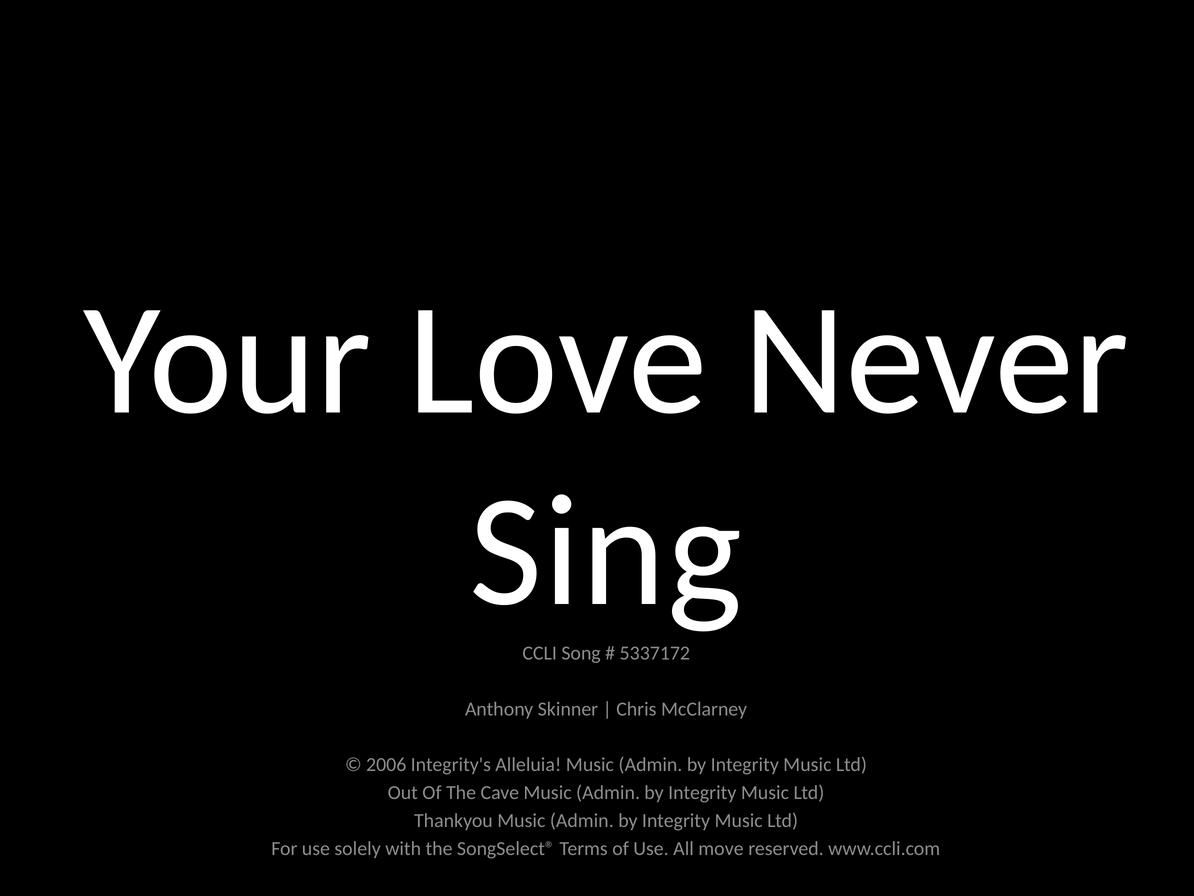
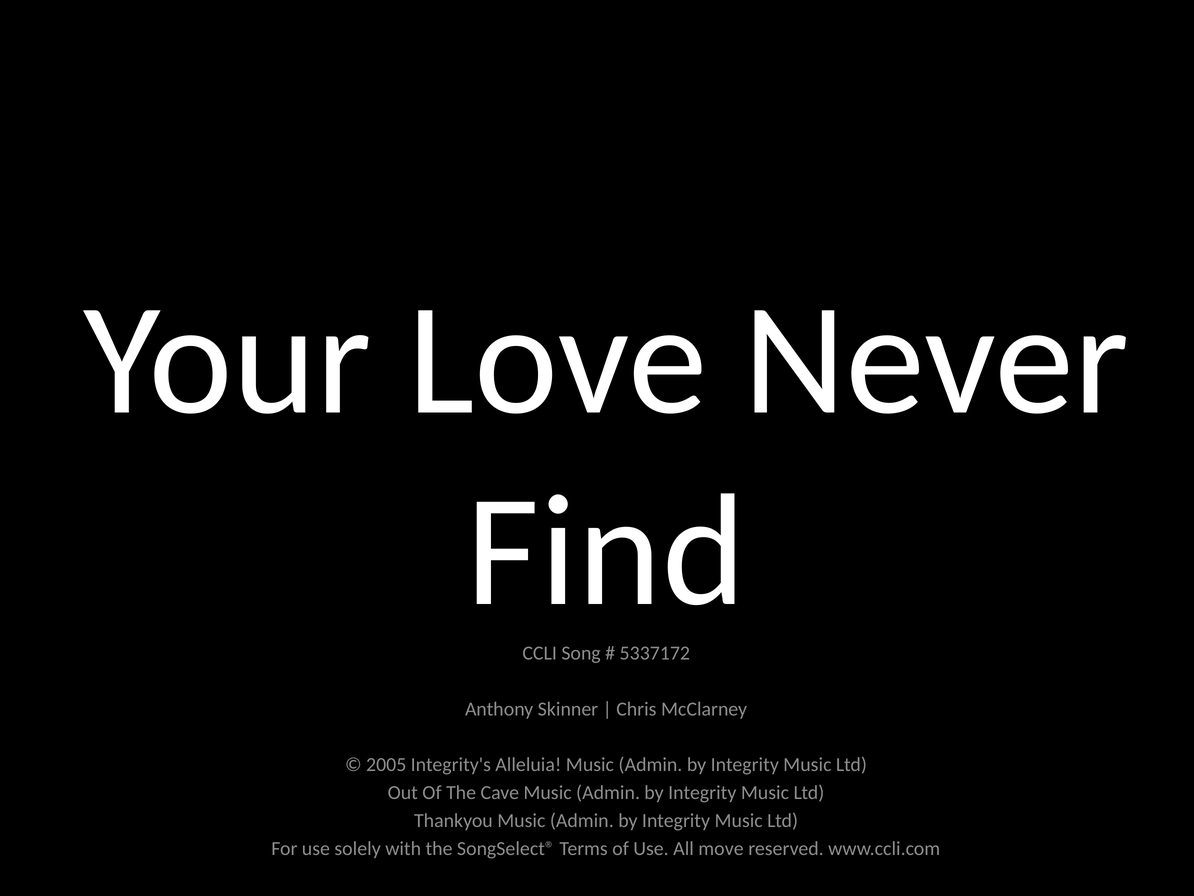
Sing: Sing -> Find (606, 551)
2006: 2006 -> 2005 (386, 764)
